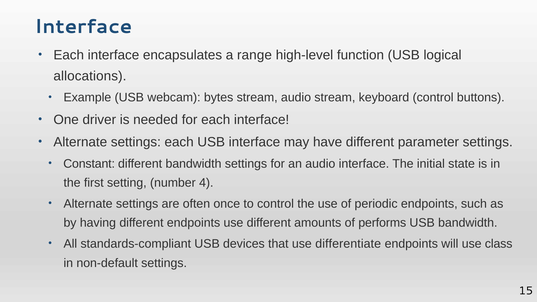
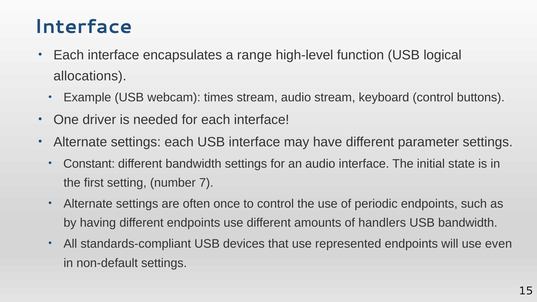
bytes: bytes -> times (219, 98)
4: 4 -> 7 (206, 183)
performs: performs -> handlers (382, 223)
differentiate: differentiate -> represented (348, 244)
class: class -> even (499, 244)
